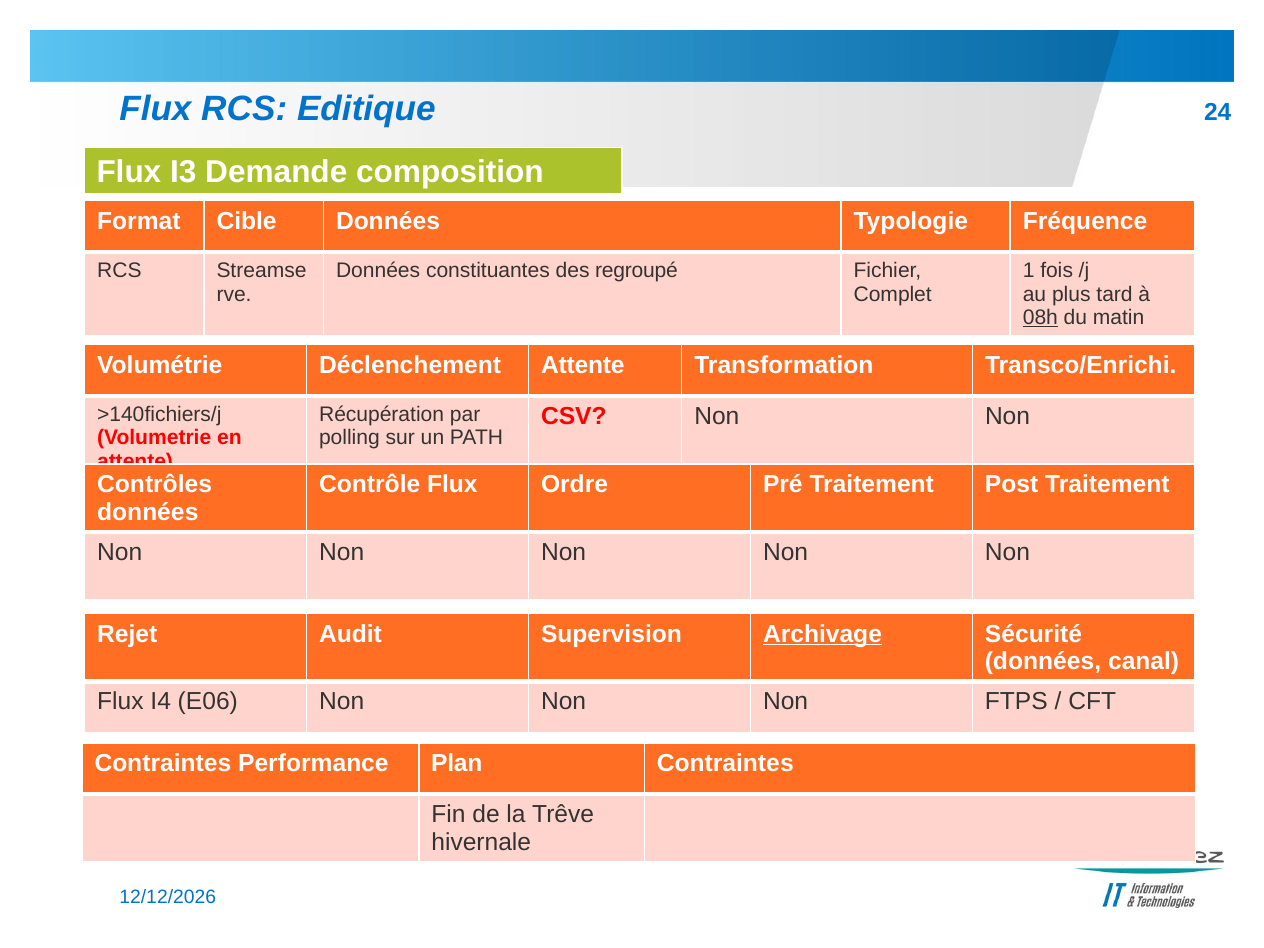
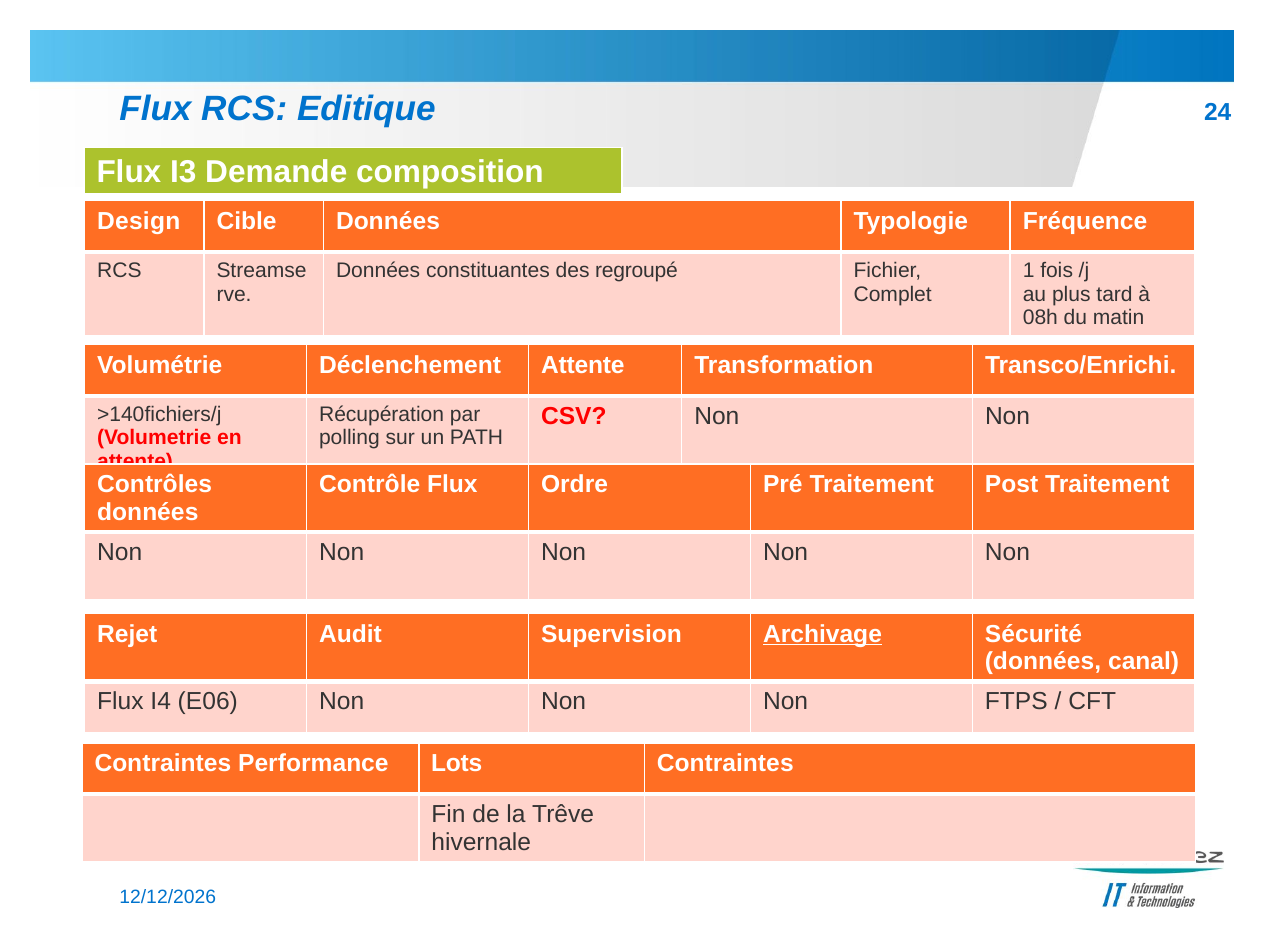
Format: Format -> Design (139, 221)
08h underline: present -> none (1040, 318)
Plan: Plan -> Lots (457, 763)
